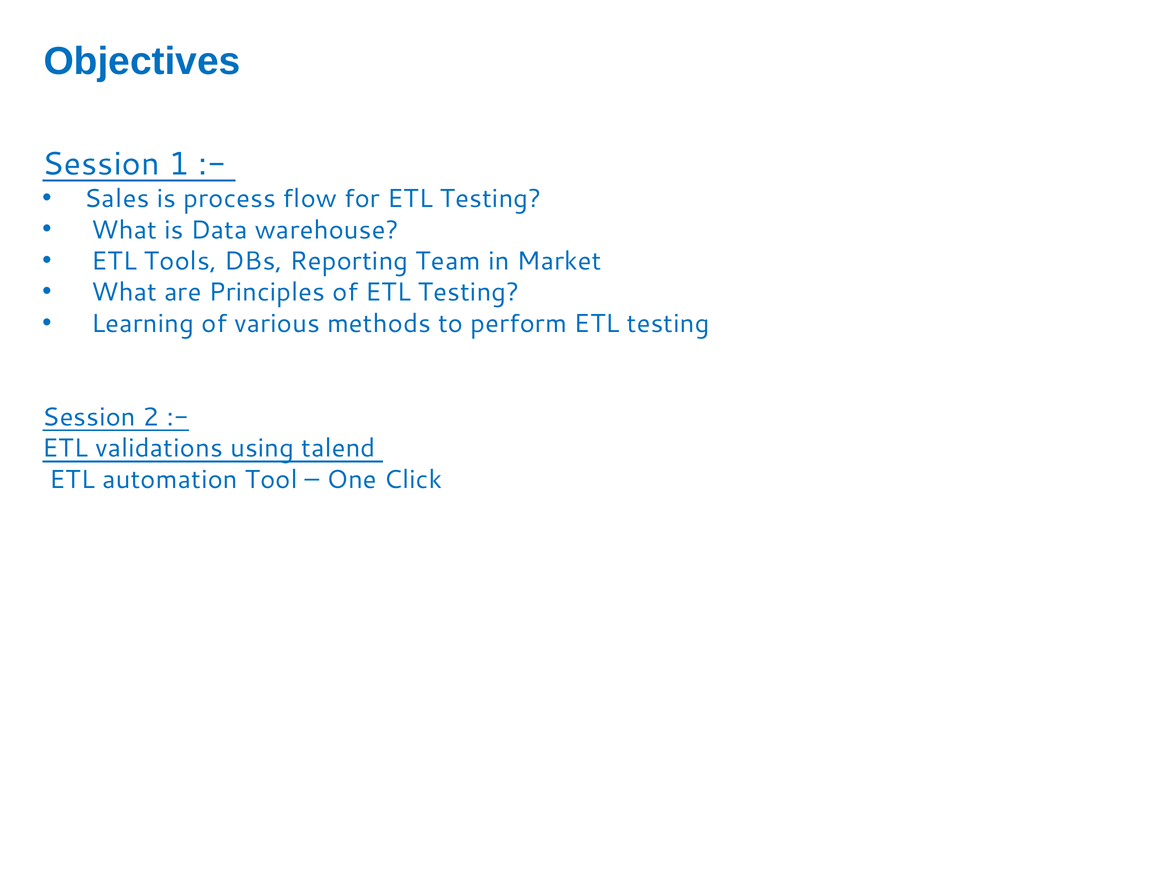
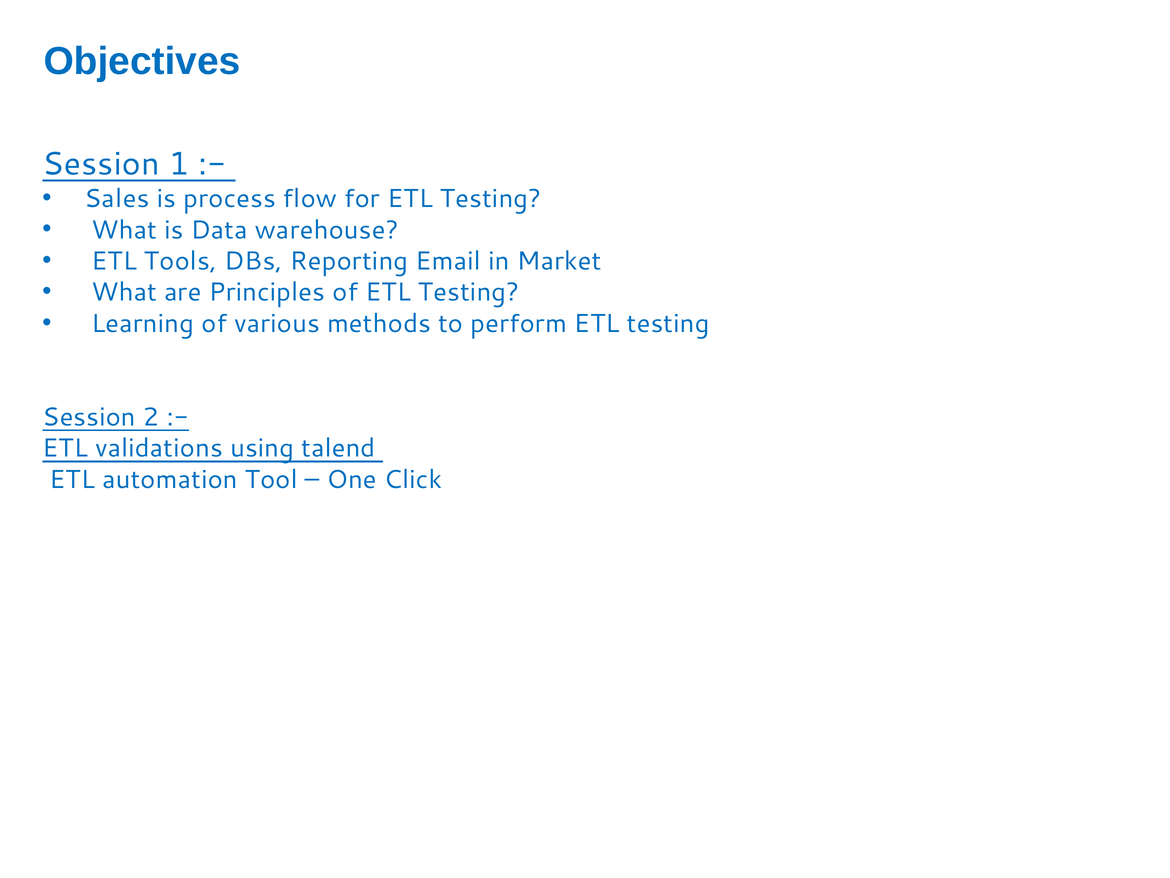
Team: Team -> Email (448, 261)
